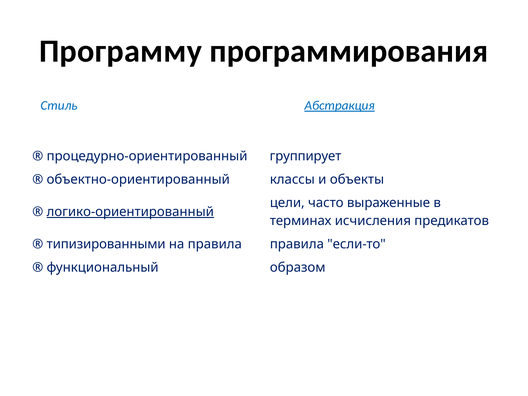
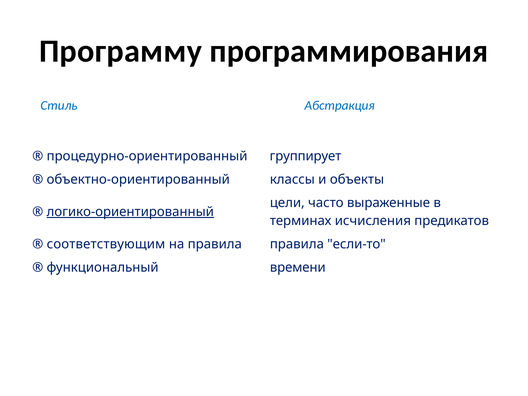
Абстракция underline: present -> none (340, 105)
типизированными: типизированными -> соответствующим (106, 244)
образом: образом -> времени (298, 267)
